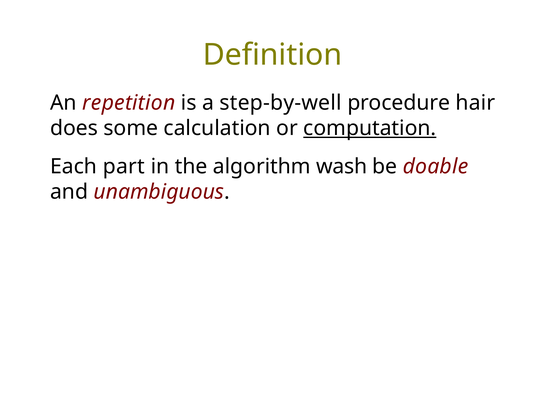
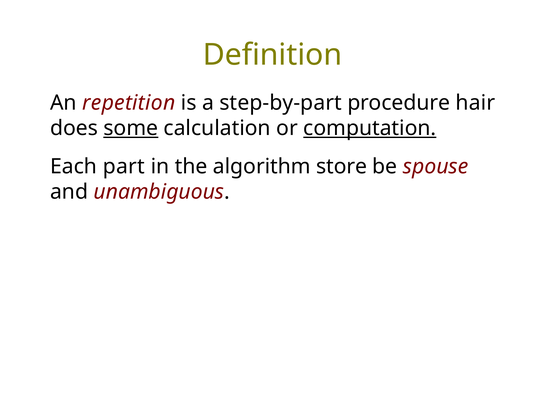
step-by-well: step-by-well -> step-by-part (281, 103)
some underline: none -> present (131, 128)
wash: wash -> store (342, 166)
doable: doable -> spouse (436, 166)
